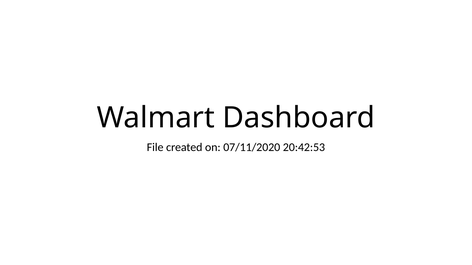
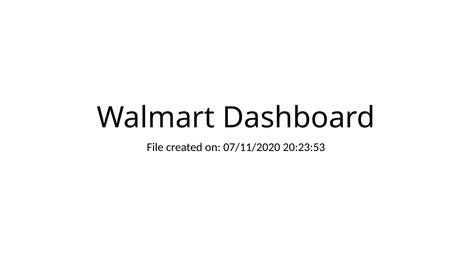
20:42:53: 20:42:53 -> 20:23:53 (304, 148)
